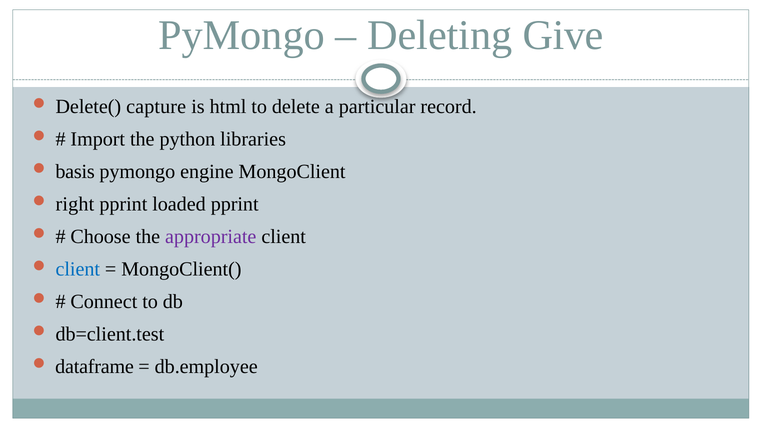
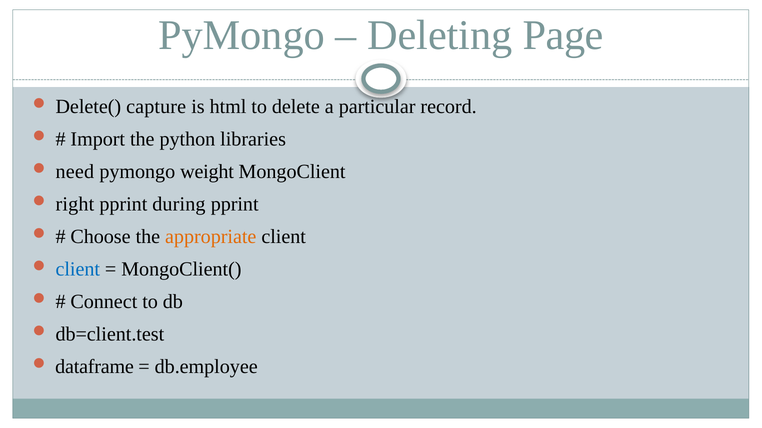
Give: Give -> Page (563, 36)
basis: basis -> need (75, 172)
engine: engine -> weight (207, 172)
loaded: loaded -> during (179, 204)
appropriate colour: purple -> orange (211, 237)
